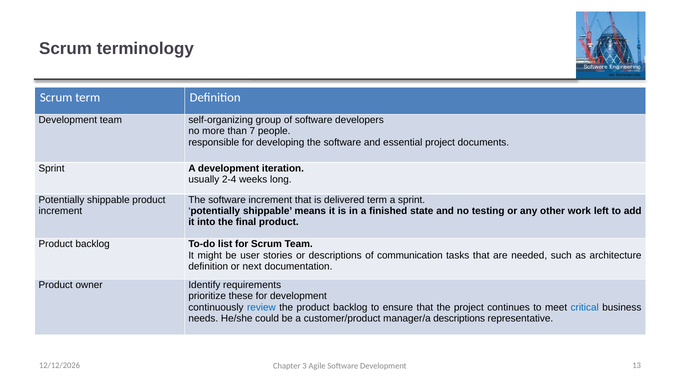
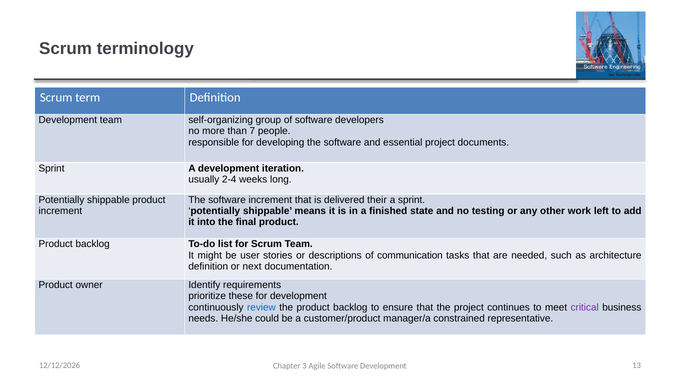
delivered term: term -> their (377, 200)
critical colour: blue -> purple (585, 307)
manager/a descriptions: descriptions -> constrained (459, 318)
